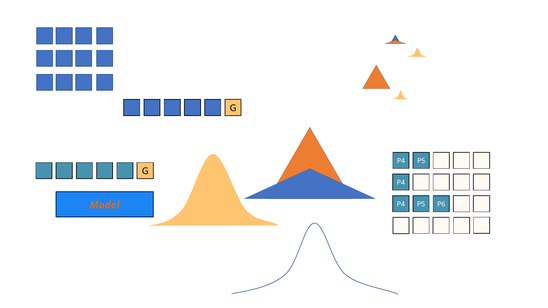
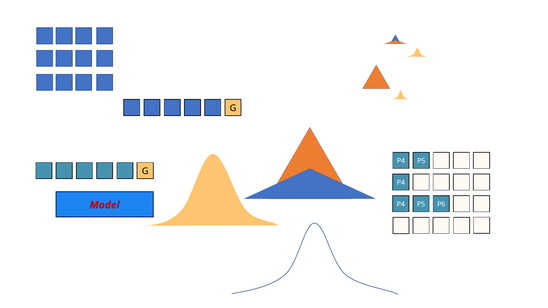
Model colour: orange -> red (105, 205)
